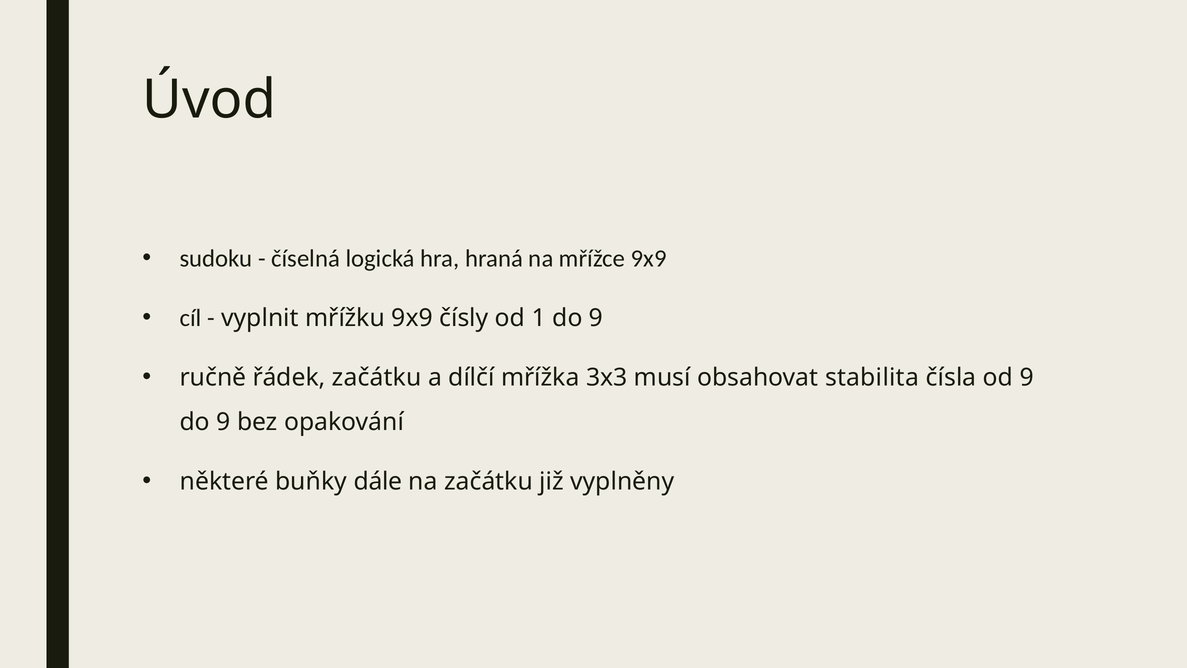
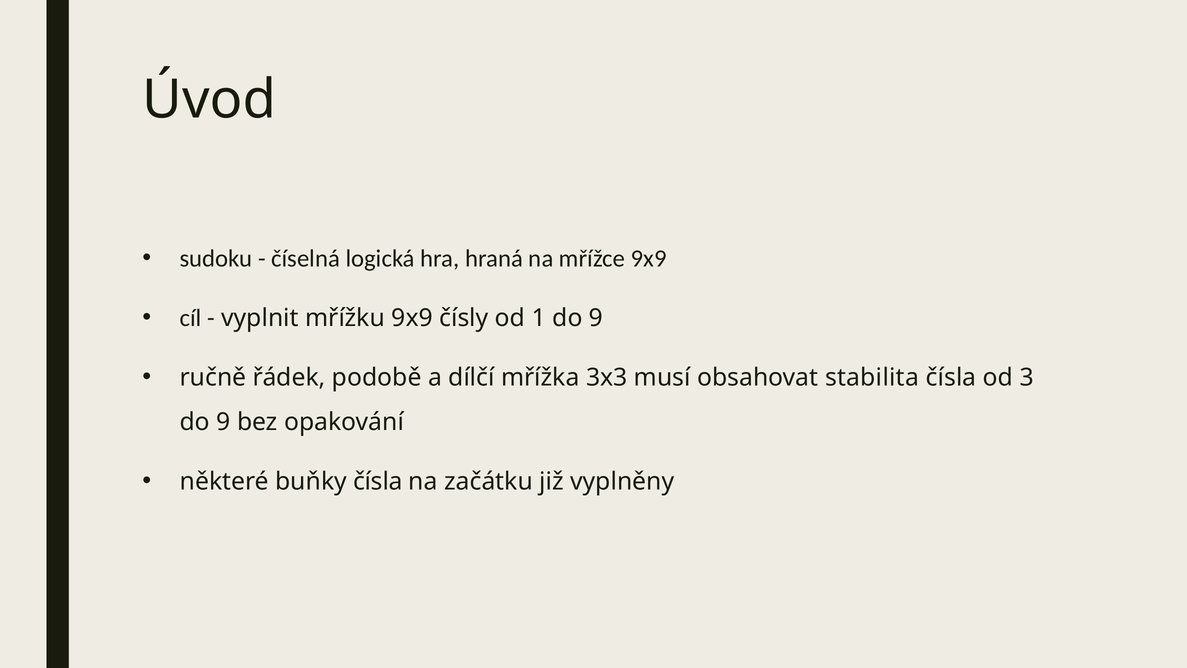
řádek začátku: začátku -> podobě (377, 377)
od 9: 9 -> 3 (1027, 377)
buňky dále: dále -> čísla (378, 481)
